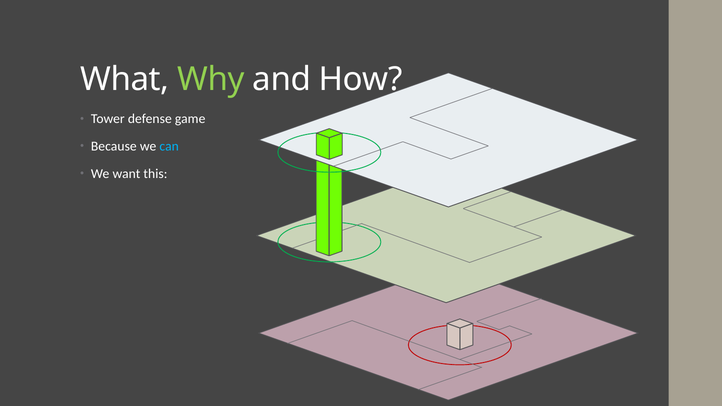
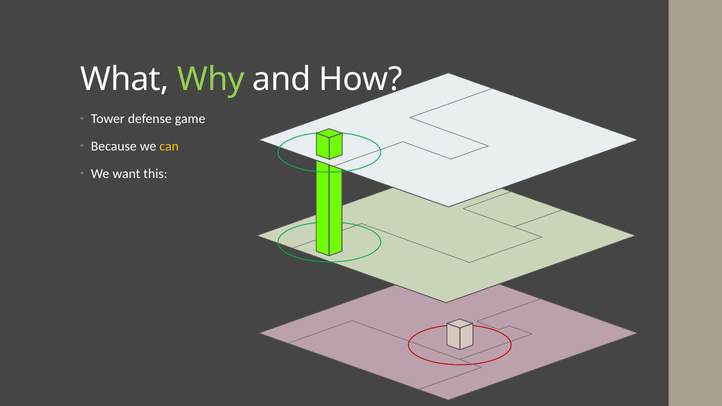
can colour: light blue -> yellow (169, 146)
